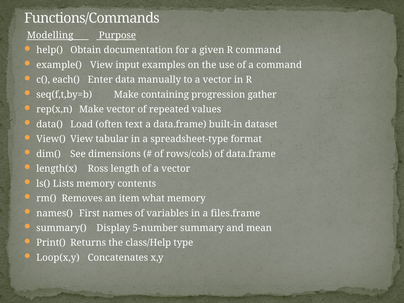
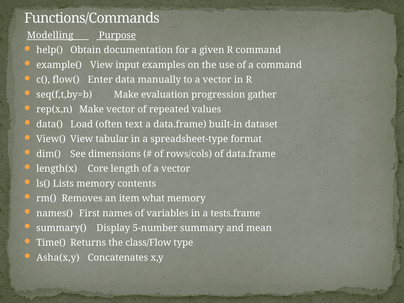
each(: each( -> flow( (66, 80)
containing: containing -> evaluation (165, 95)
Ross: Ross -> Core (98, 169)
files.frame: files.frame -> tests.frame (235, 213)
Print(: Print( -> Time( (51, 243)
class/Help: class/Help -> class/Flow (148, 243)
Loop(x,y: Loop(x,y -> Asha(x,y (58, 258)
